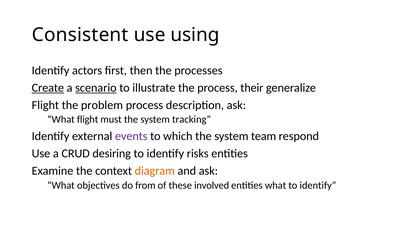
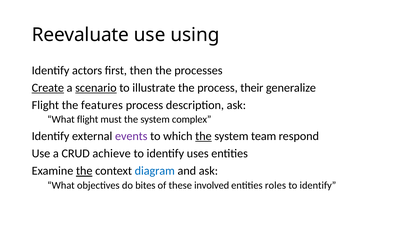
Consistent: Consistent -> Reevaluate (80, 35)
problem: problem -> features (102, 105)
tracking: tracking -> complex (192, 120)
the underline: none -> present (203, 136)
desiring: desiring -> achieve (112, 153)
risks: risks -> uses (198, 153)
the underline: none -> present (84, 171)
diagram colour: orange -> blue (155, 171)
from: from -> bites (145, 185)
entities what: what -> roles (275, 185)
